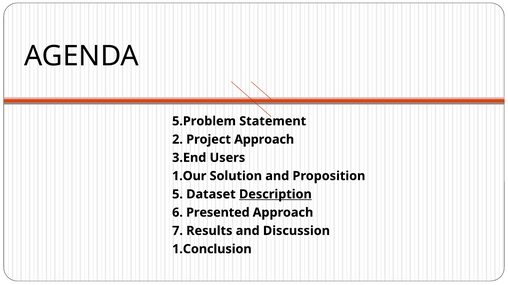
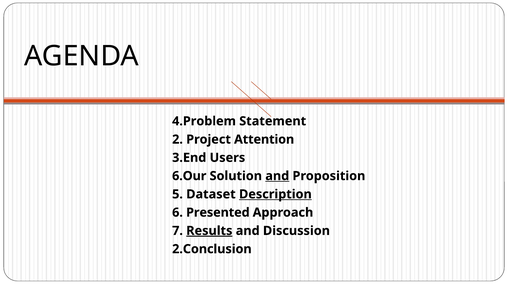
5.Problem: 5.Problem -> 4.Problem (204, 121)
Project Approach: Approach -> Attention (264, 140)
1.Our: 1.Our -> 6.Our (189, 176)
and underline: none -> present (277, 176)
Results underline: none -> present (209, 231)
1.Conclusion: 1.Conclusion -> 2.Conclusion (212, 250)
